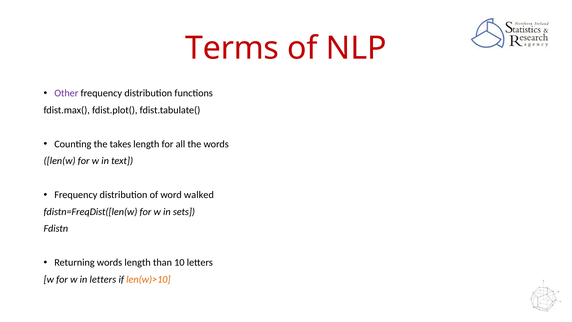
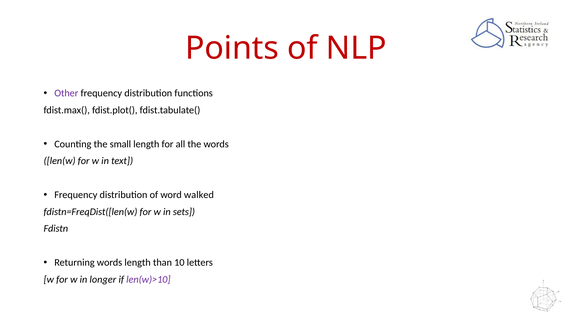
Terms: Terms -> Points (232, 48)
takes: takes -> small (120, 144)
in letters: letters -> longer (103, 279)
len(w)>10 colour: orange -> purple (148, 279)
